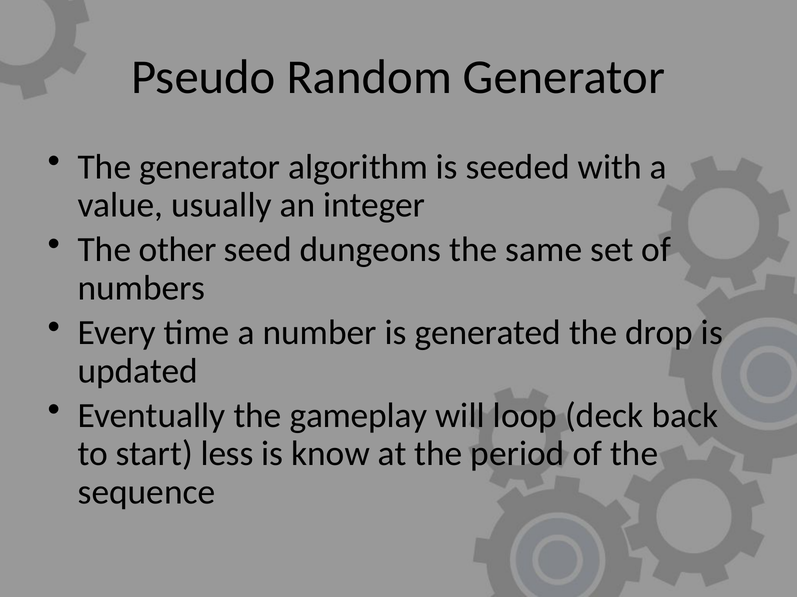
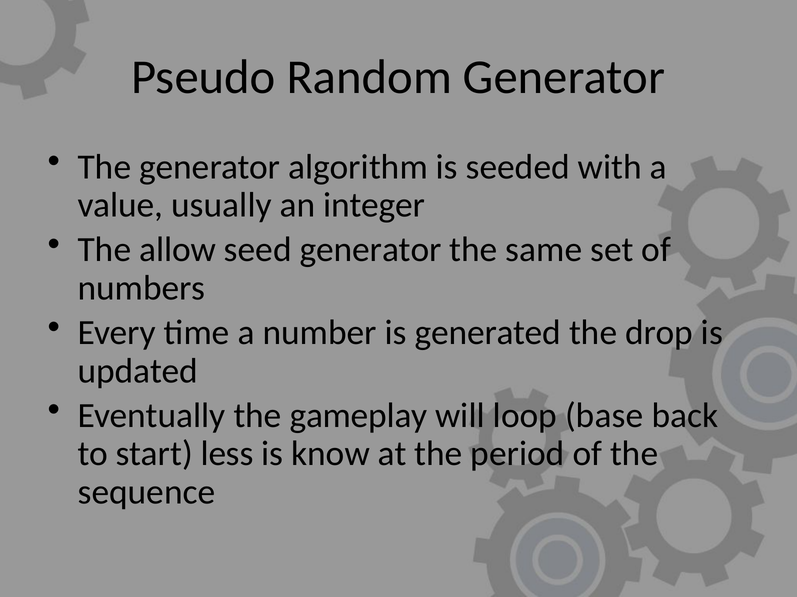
other: other -> allow (178, 250)
seed dungeons: dungeons -> generator (371, 250)
deck: deck -> base (604, 416)
